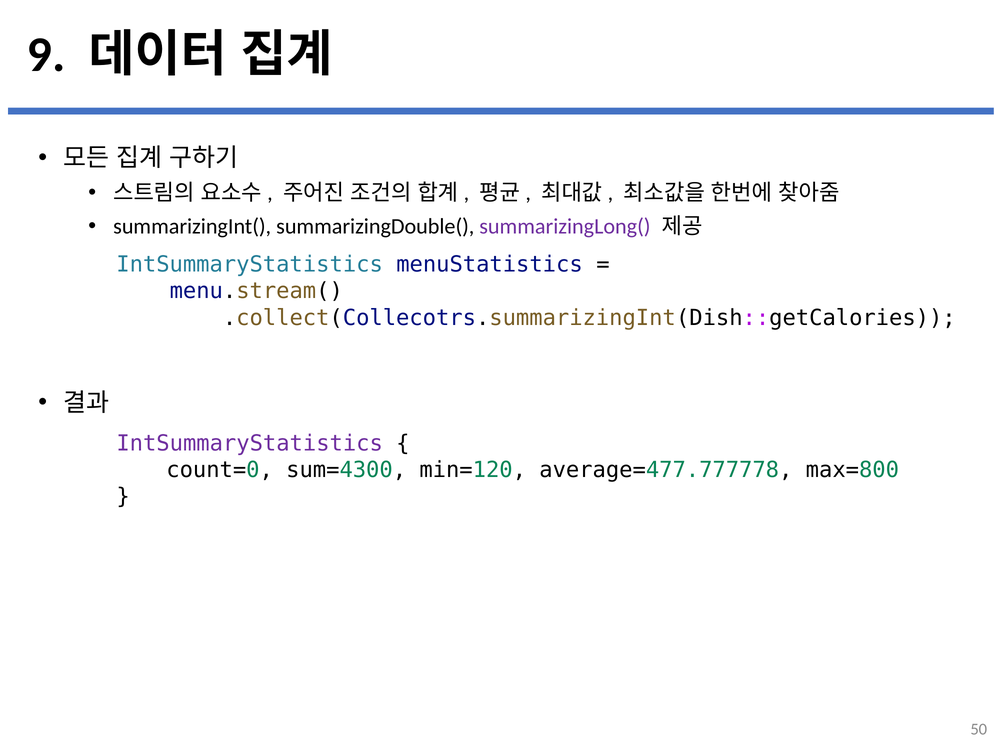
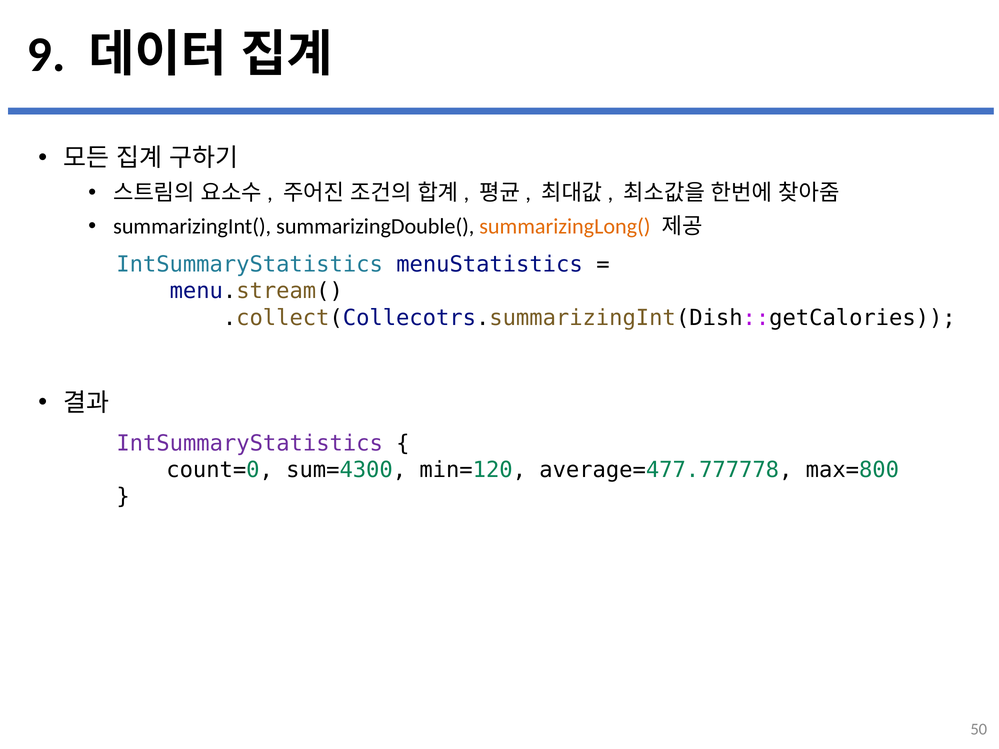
summarizingLong( colour: purple -> orange (565, 227)
